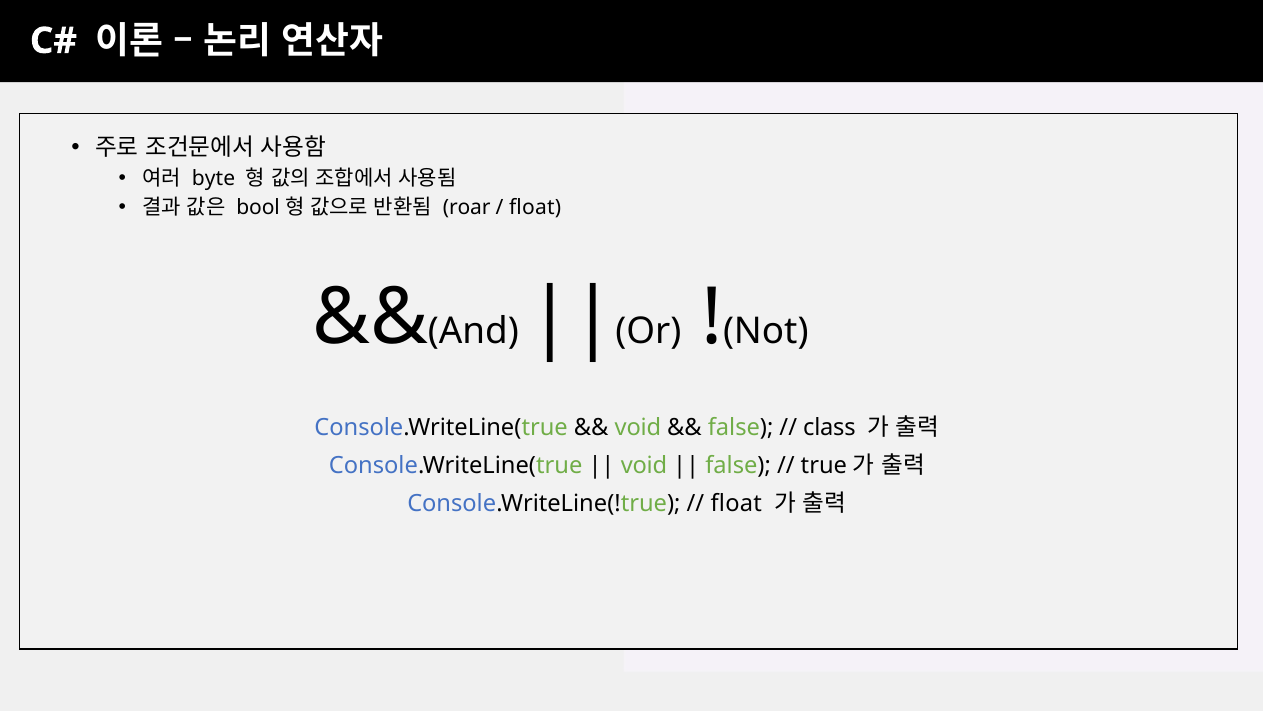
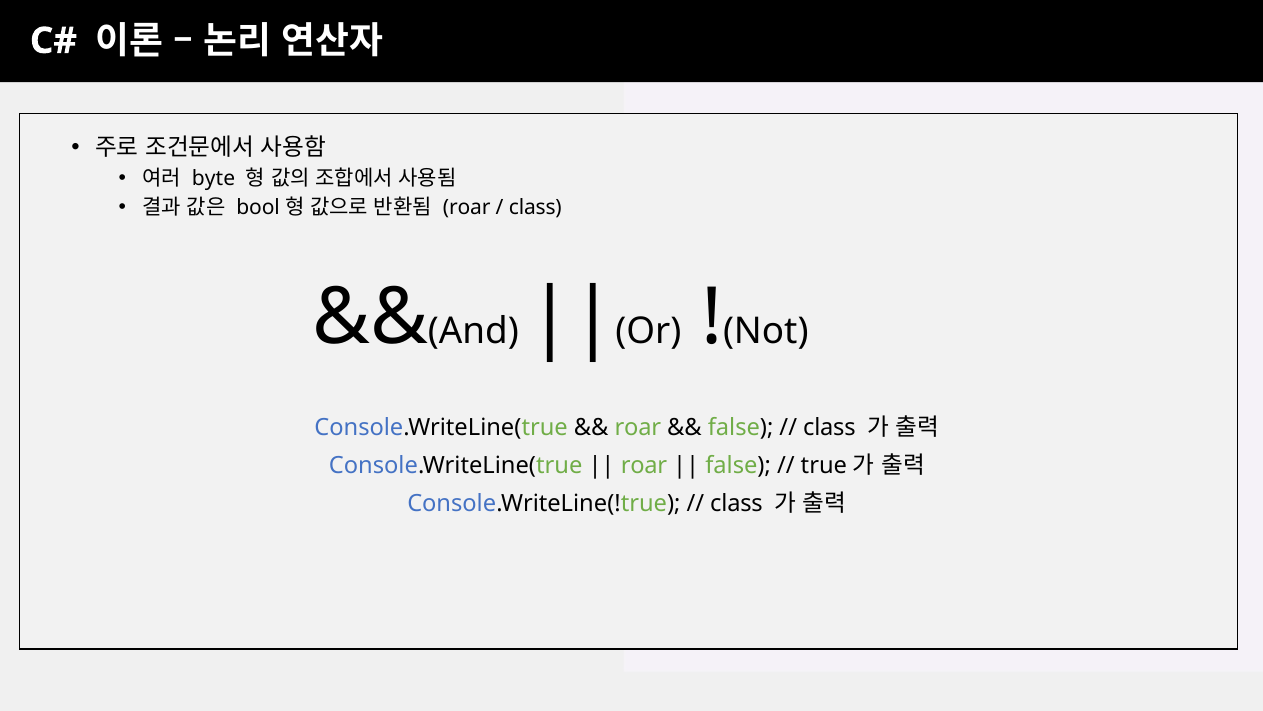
float: float -> class (535, 207)
void: void -> roar (638, 427)
void: void -> roar (644, 465)
float: float -> class (736, 504)
